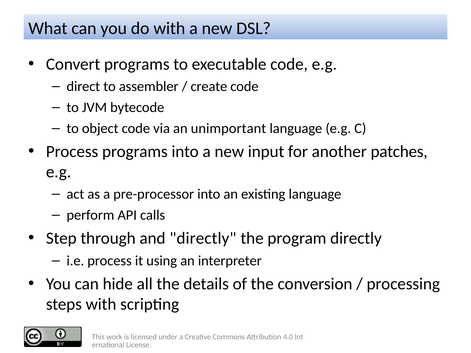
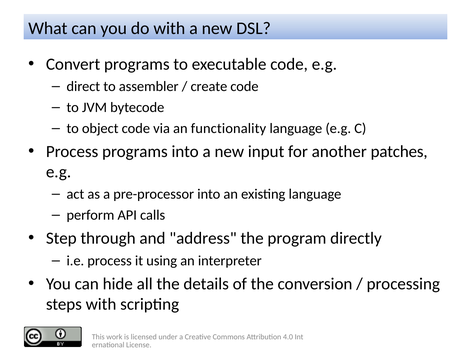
unimportant: unimportant -> functionality (228, 128)
and directly: directly -> address (203, 239)
